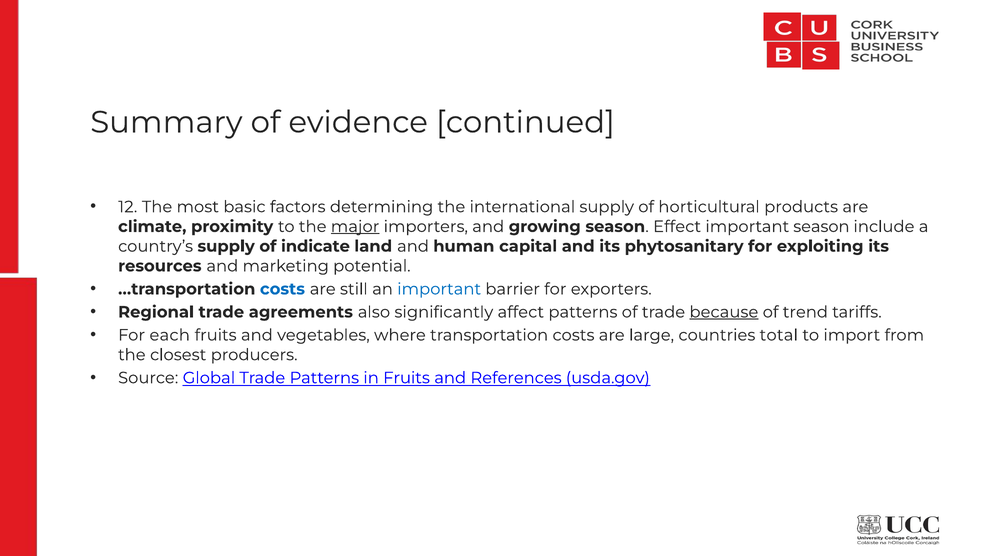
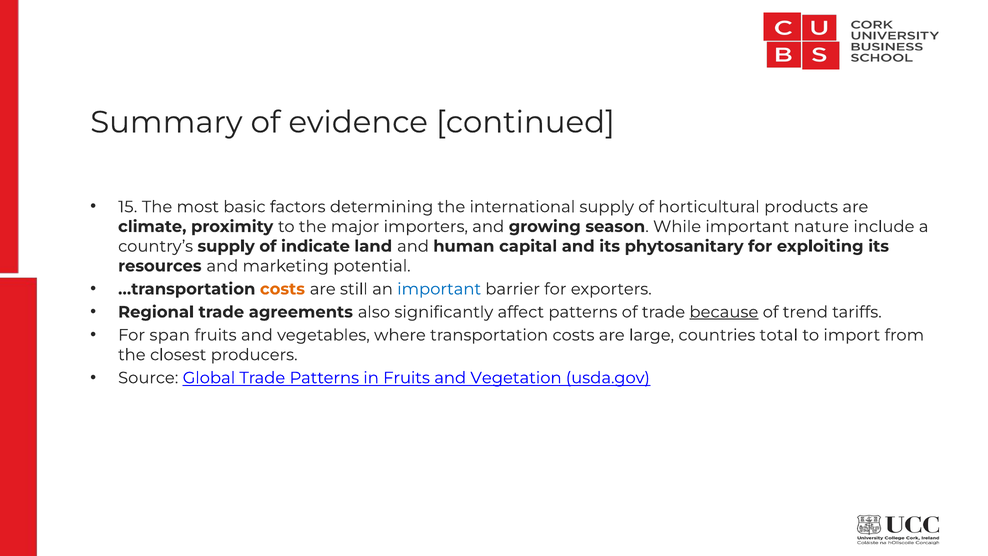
12: 12 -> 15 (128, 207)
major underline: present -> none (355, 226)
Effect: Effect -> While (677, 226)
important season: season -> nature (821, 226)
costs colour: blue -> orange (282, 289)
each: each -> span (170, 335)
References: References -> Vegetation (516, 378)
